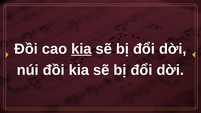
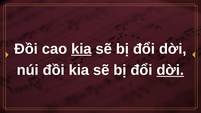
dời underline: none -> present (170, 70)
